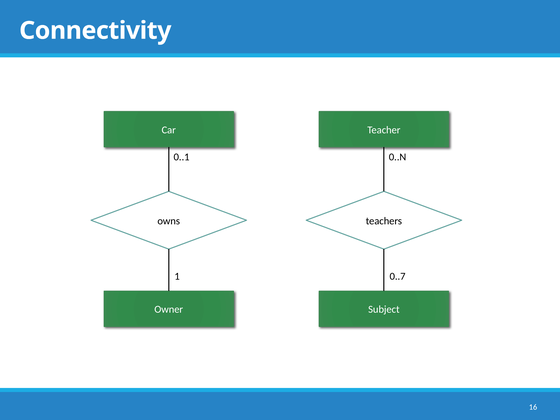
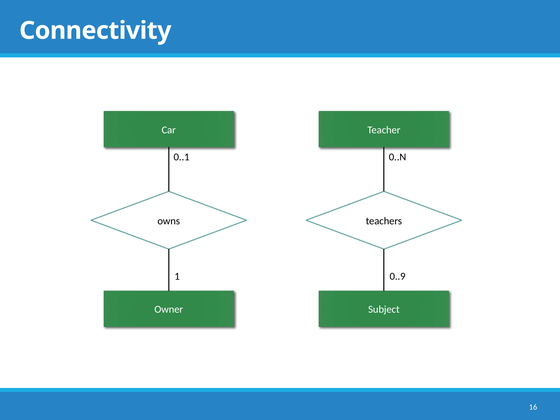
0..7: 0..7 -> 0..9 (398, 276)
